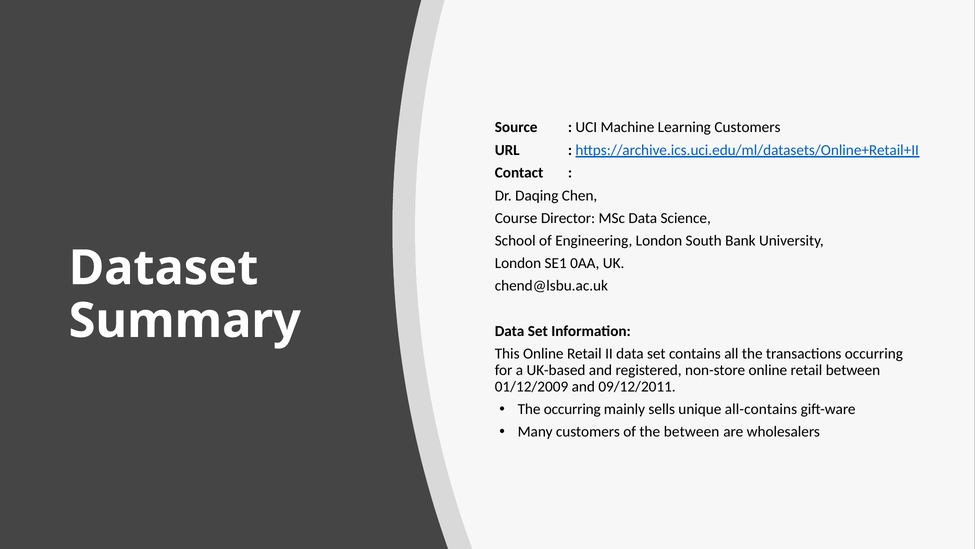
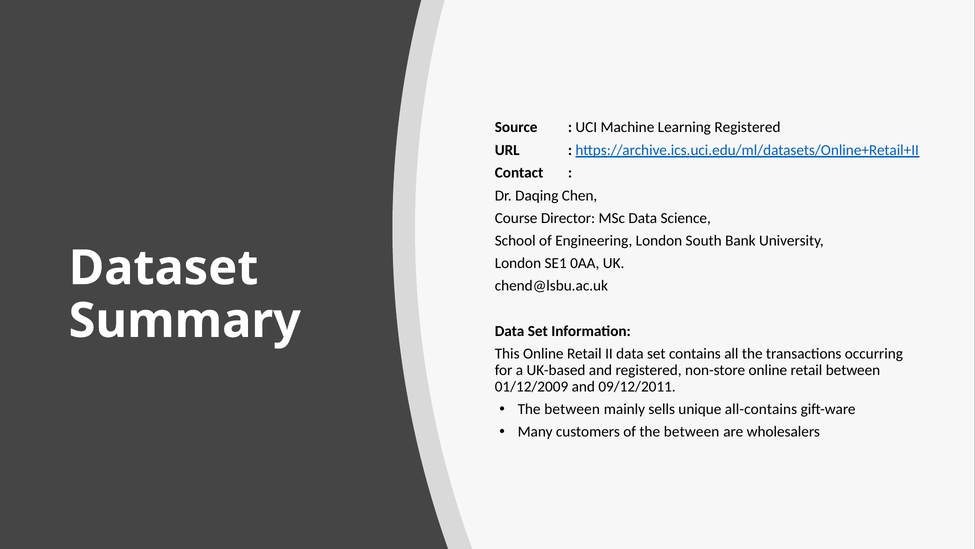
Learning Customers: Customers -> Registered (747, 127)
occurring: occurring -> between (572, 409)
